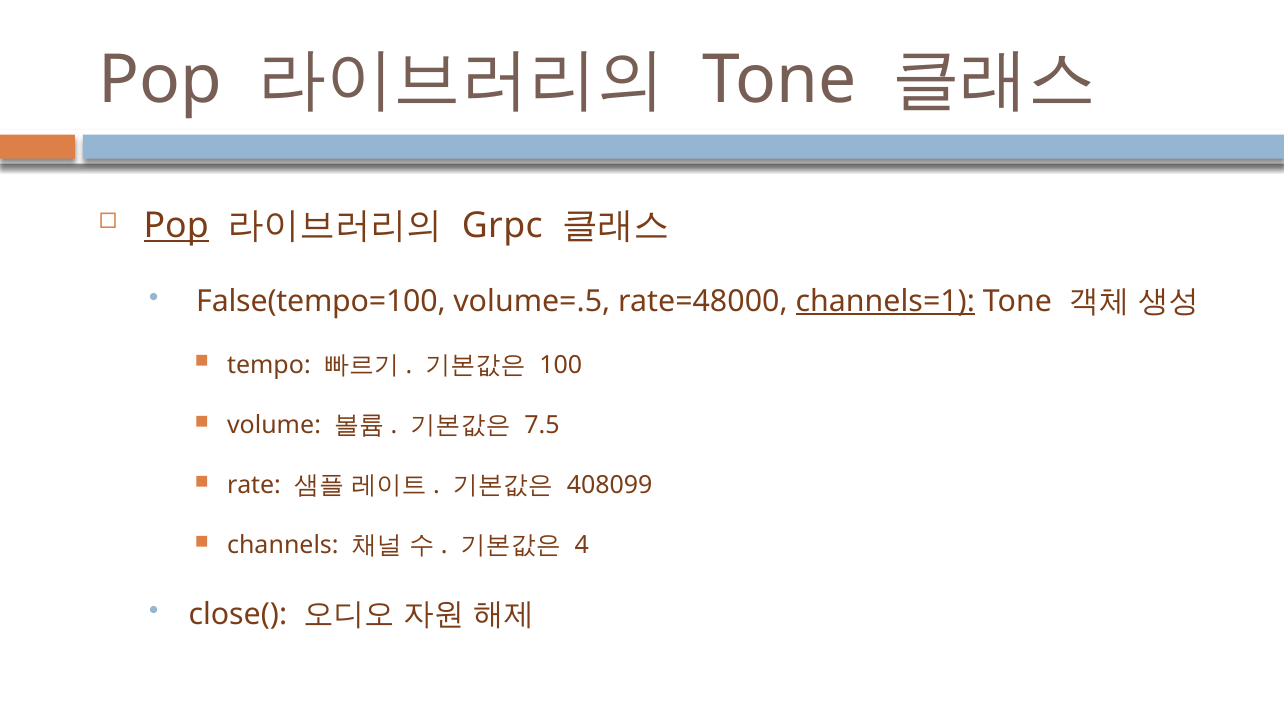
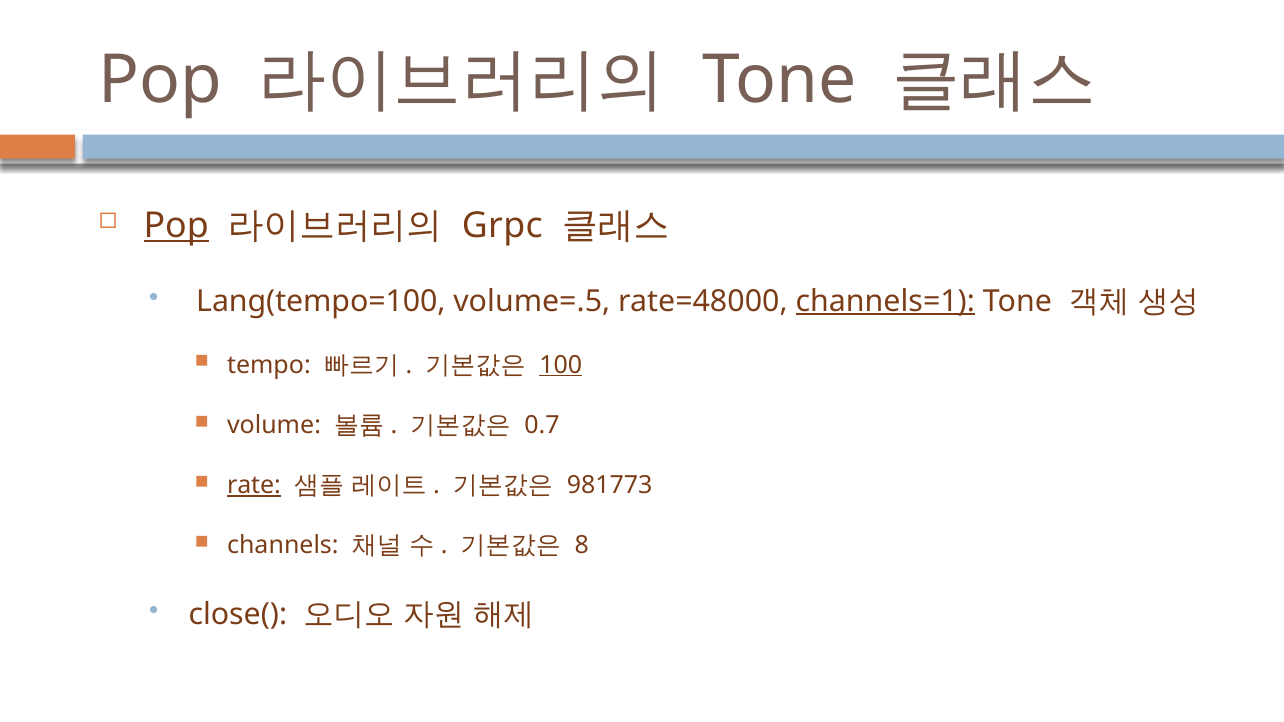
False(tempo=100: False(tempo=100 -> Lang(tempo=100 (321, 301)
100 underline: none -> present (561, 365)
7.5: 7.5 -> 0.7 (542, 425)
rate underline: none -> present (254, 485)
408099: 408099 -> 981773 (610, 485)
4: 4 -> 8 (582, 546)
